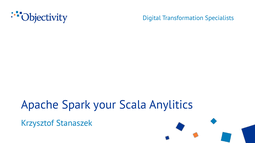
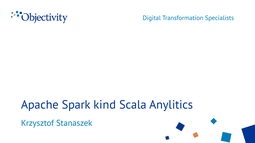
your: your -> kind (105, 105)
